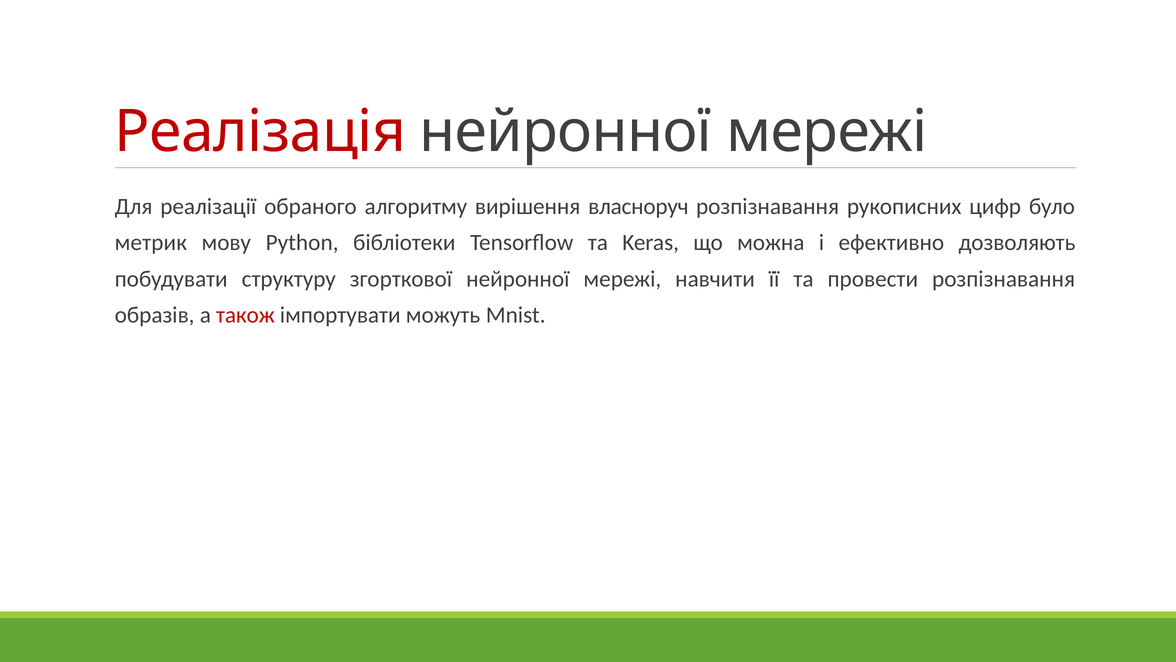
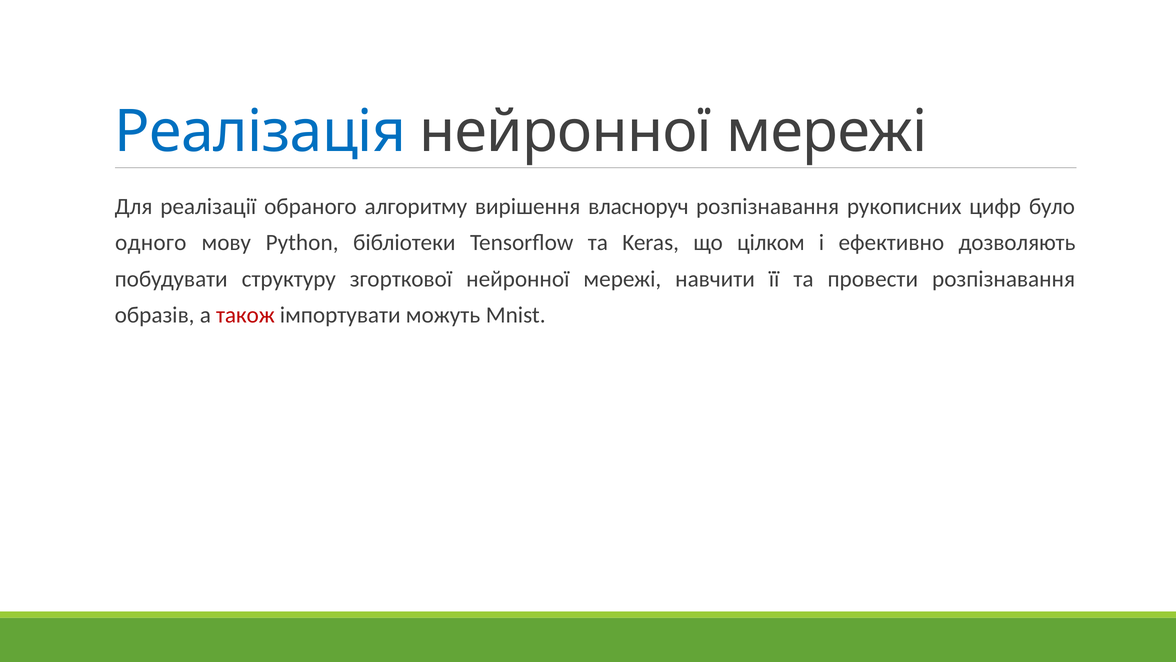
Реалізація colour: red -> blue (260, 132)
метрик: метрик -> одного (151, 243)
можна: можна -> цілком (771, 243)
